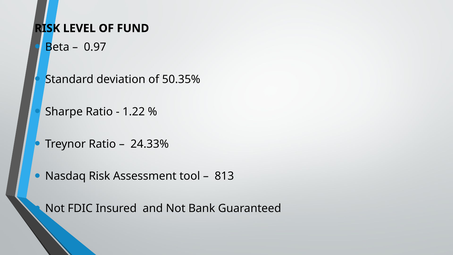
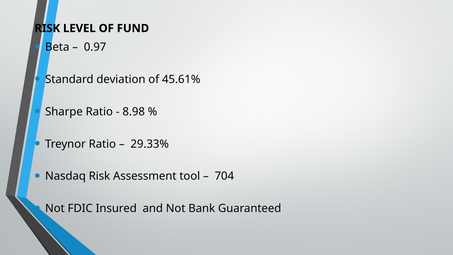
50.35%: 50.35% -> 45.61% (181, 79)
1.22: 1.22 -> 8.98 (134, 112)
24.33%: 24.33% -> 29.33% (150, 144)
813: 813 -> 704 (224, 176)
